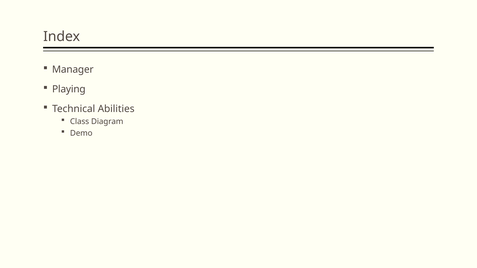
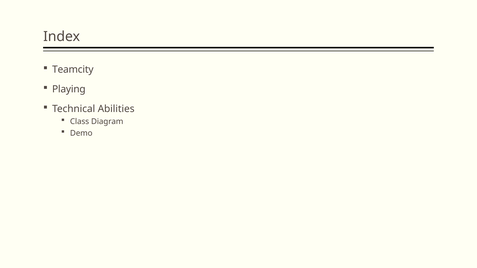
Manager: Manager -> Teamcity (73, 70)
